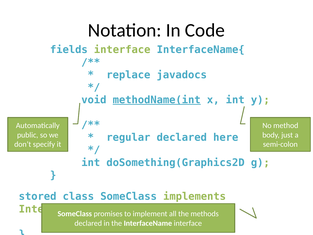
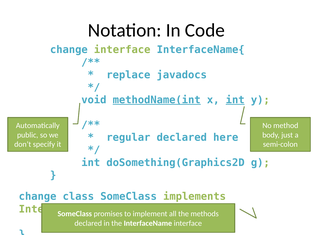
fields: fields -> change (69, 50)
int underline: none -> present (235, 100)
stored: stored -> change (38, 196)
